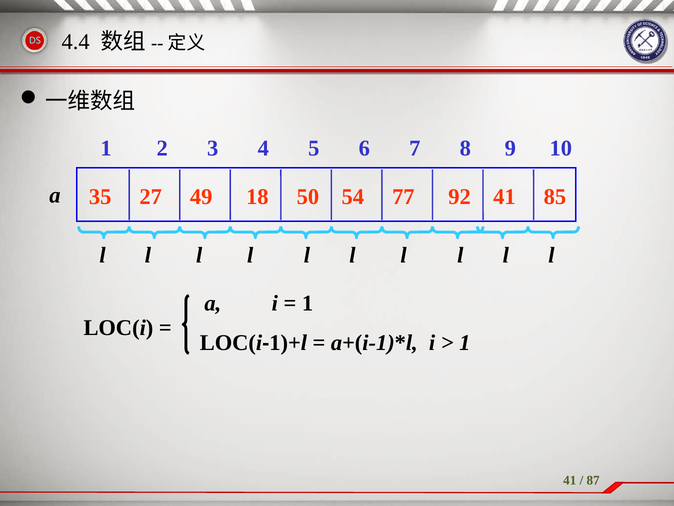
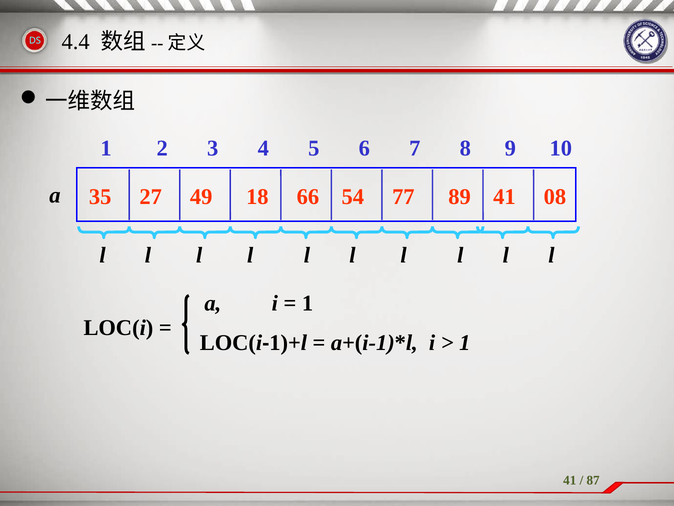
50: 50 -> 66 (308, 197)
92: 92 -> 89 (460, 197)
85: 85 -> 08 (555, 197)
